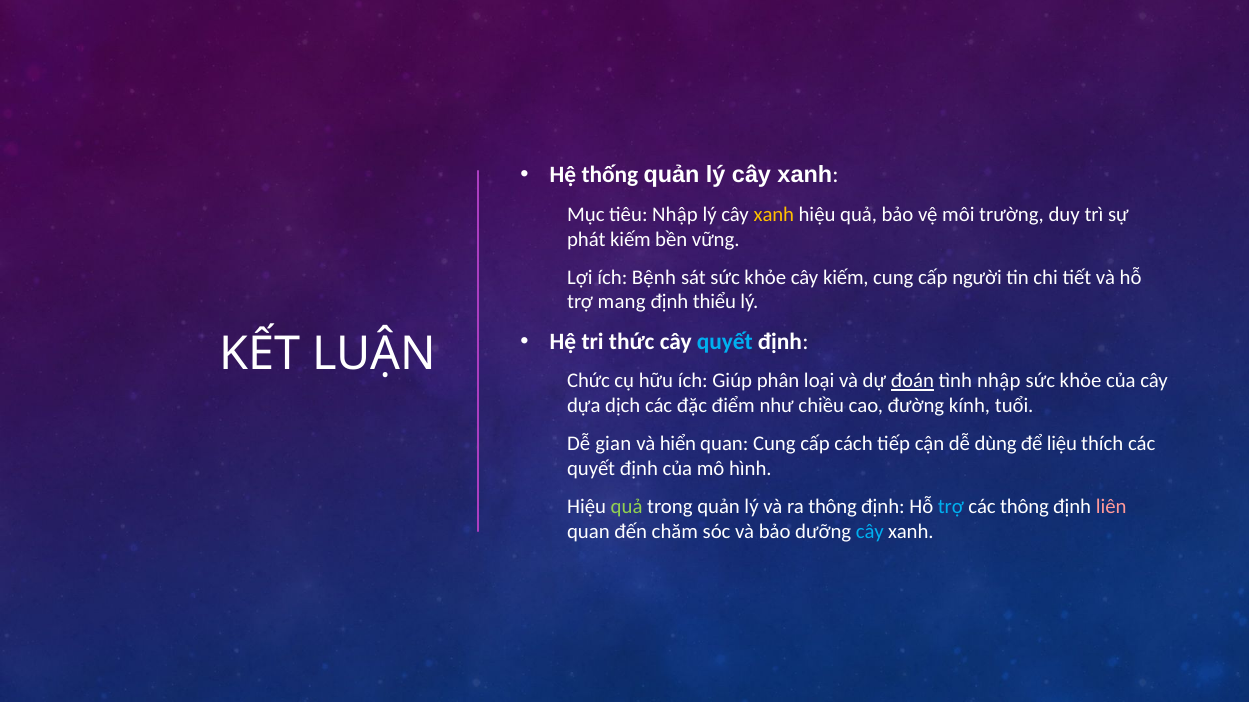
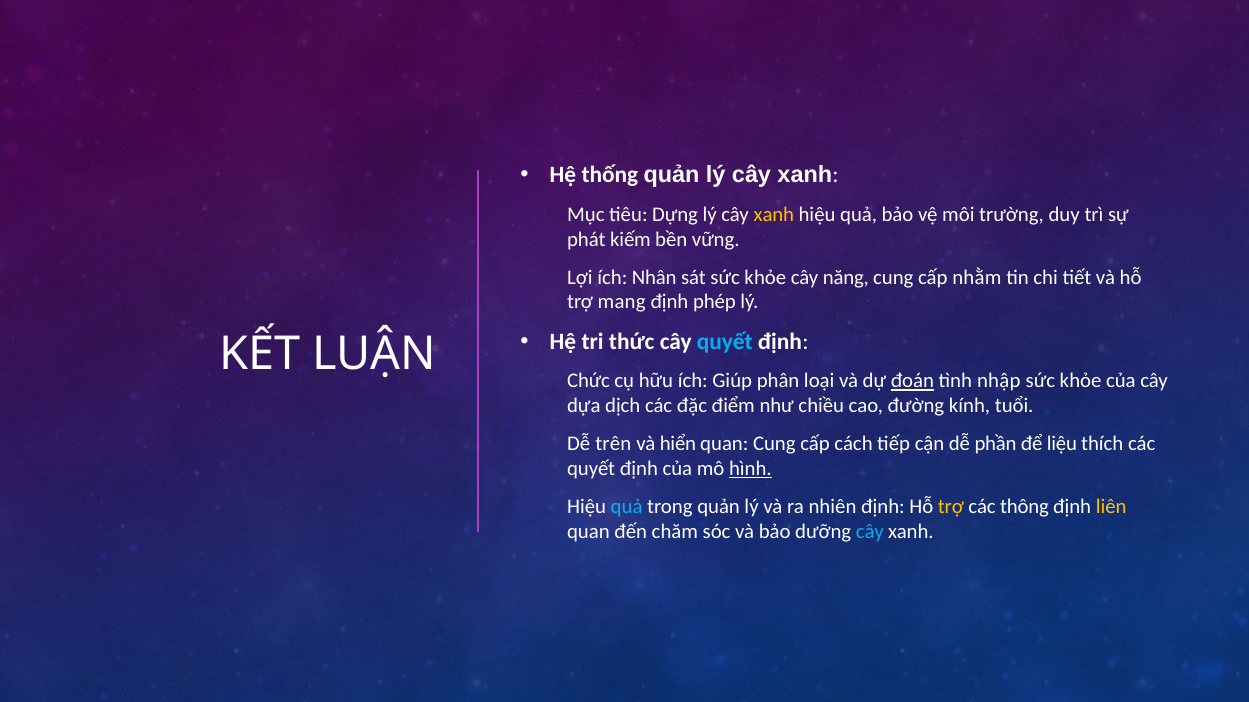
tiêu Nhập: Nhập -> Dựng (675, 214)
Bệnh: Bệnh -> Nhân (654, 277)
cây kiếm: kiếm -> năng (846, 277)
người: người -> nhằm (977, 277)
thiểu: thiểu -> phép (714, 302)
gian: gian -> trên (613, 444)
dùng: dùng -> phần (996, 444)
hình underline: none -> present (750, 469)
quả colour: light green -> light blue (627, 507)
ra thông: thông -> nhiên (833, 507)
trợ colour: light blue -> yellow (951, 507)
liên colour: pink -> yellow (1111, 507)
